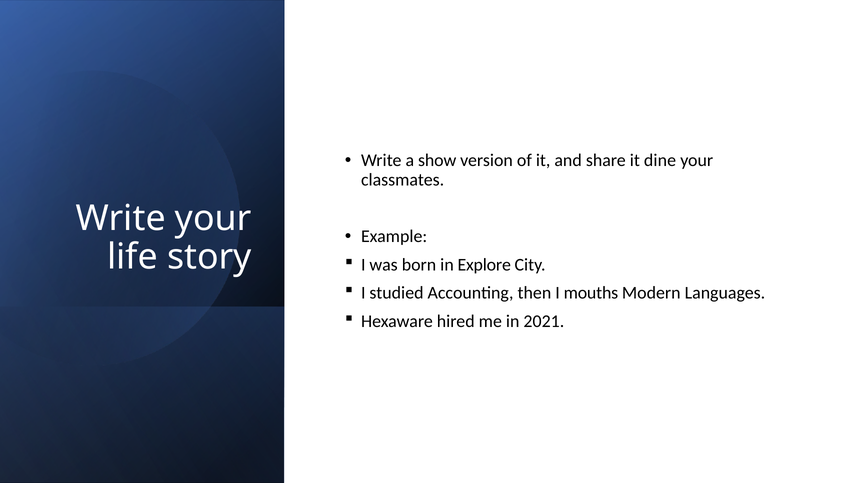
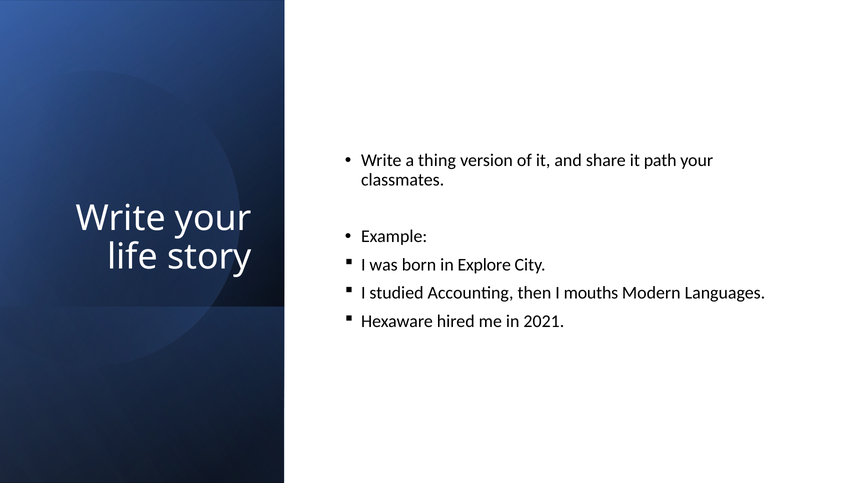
show: show -> thing (437, 160)
dine: dine -> path (660, 160)
